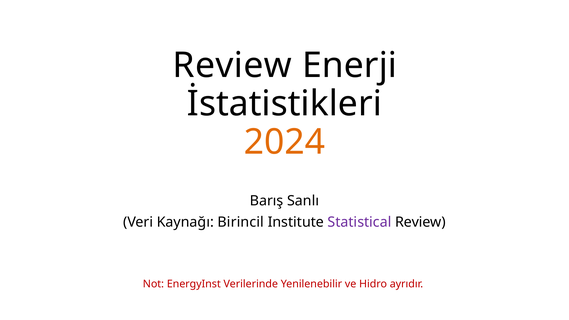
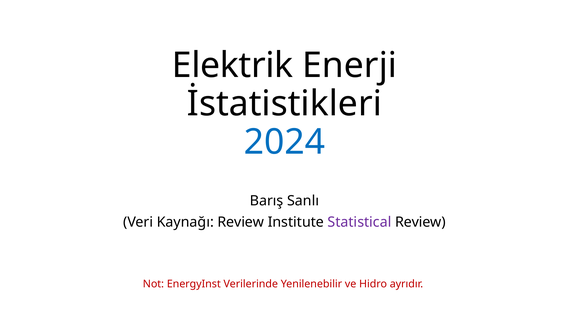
Review: Review -> Elektrik (233, 65)
2024 colour: orange -> blue (284, 142)
Kaynağı Birincil: Birincil -> Review (241, 222)
